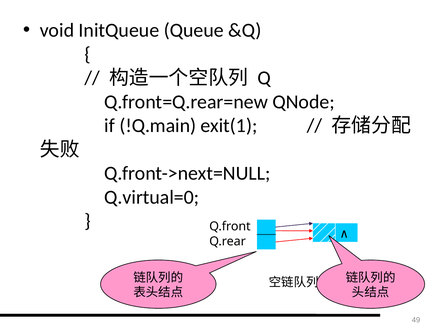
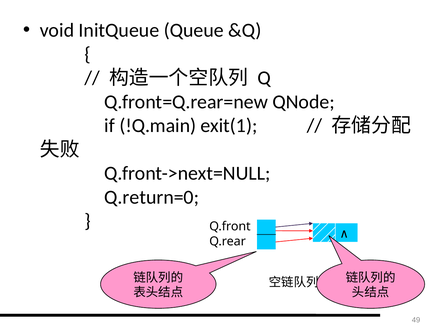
Q.virtual=0: Q.virtual=0 -> Q.return=0 (152, 197)
